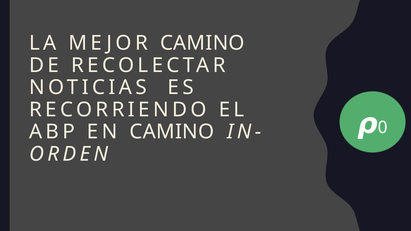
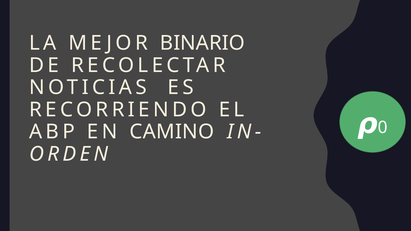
MEJOR CAMINO: CAMINO -> BINARIO (202, 43)
